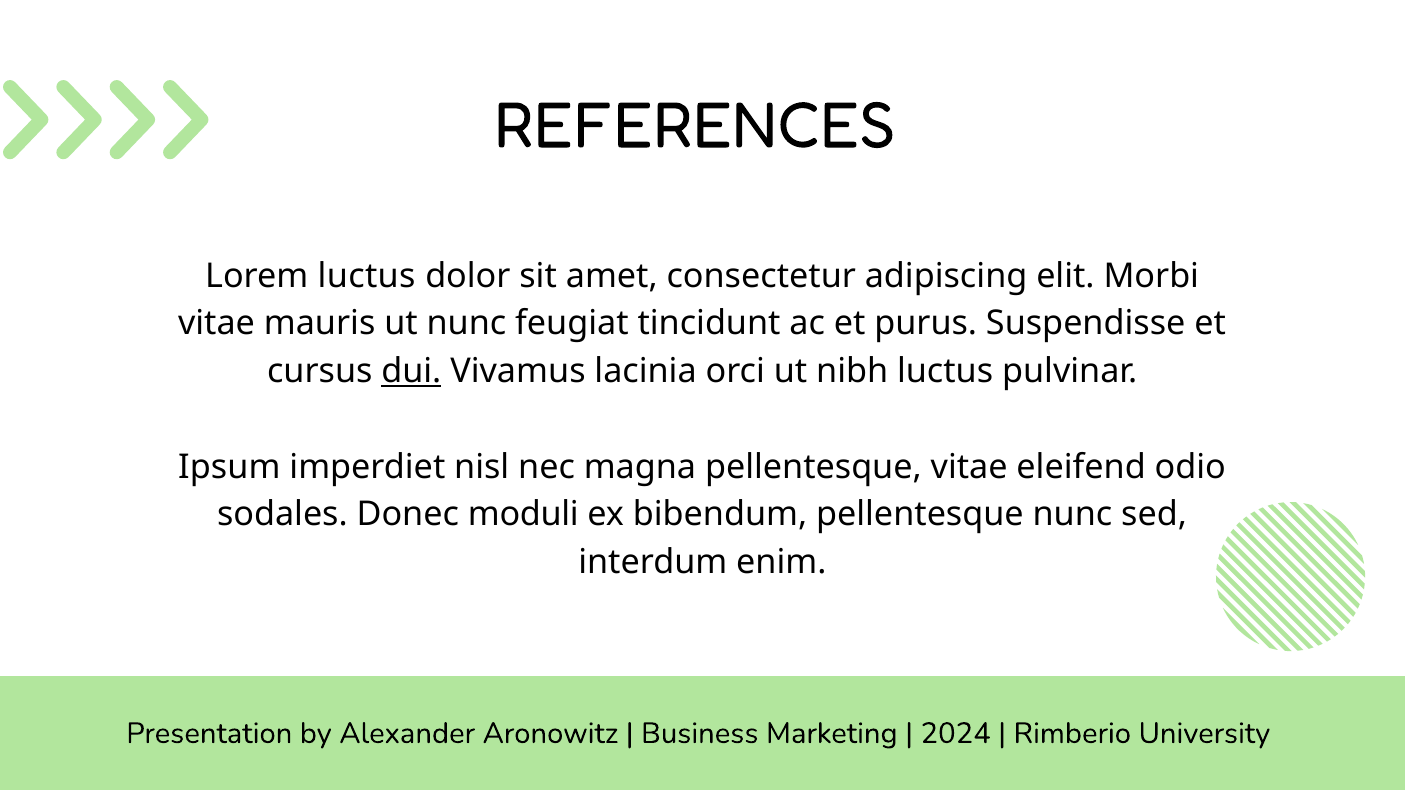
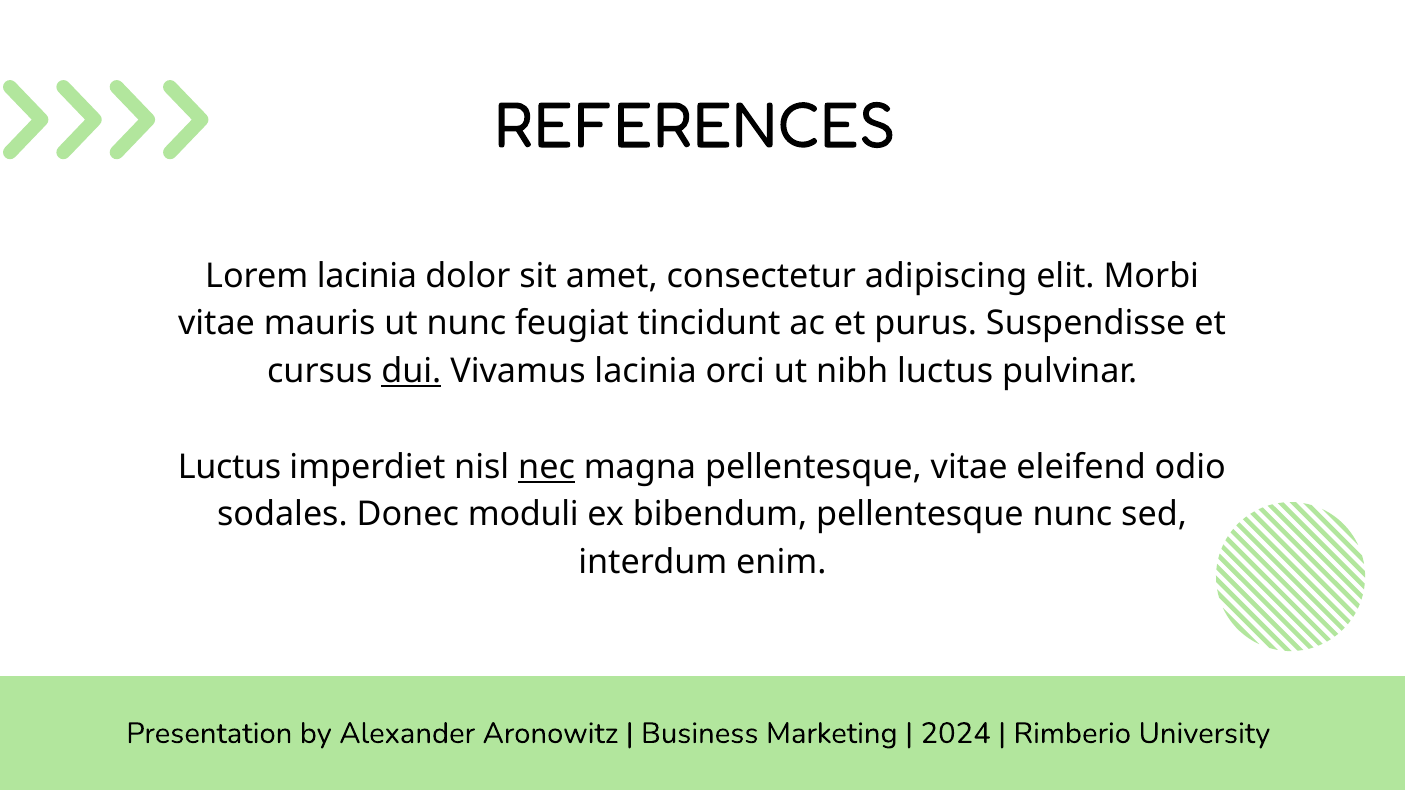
Lorem luctus: luctus -> lacinia (367, 276)
Ipsum: Ipsum -> Luctus (230, 467)
nec underline: none -> present (547, 467)
